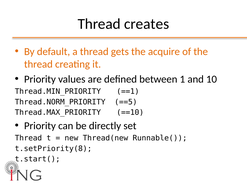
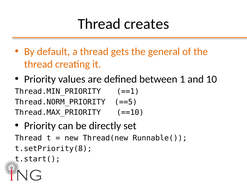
acquire: acquire -> general (164, 52)
